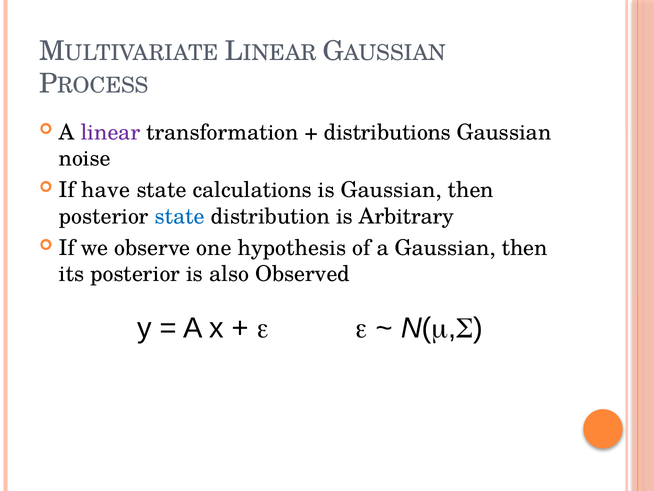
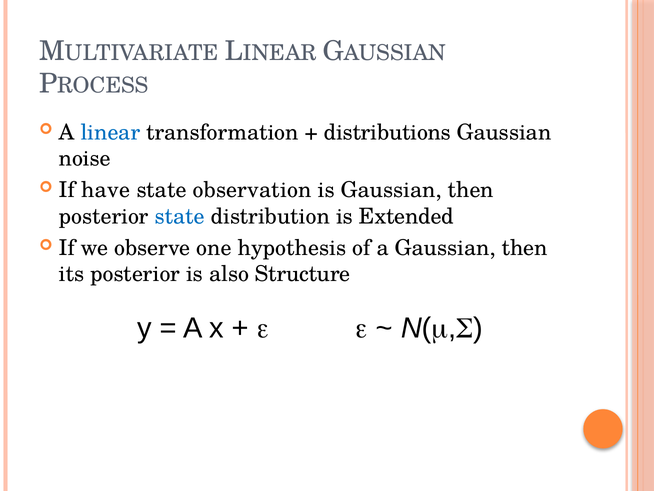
linear colour: purple -> blue (110, 132)
calculations: calculations -> observation (252, 190)
Arbitrary: Arbitrary -> Extended (406, 216)
Observed: Observed -> Structure (303, 274)
